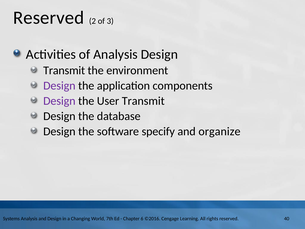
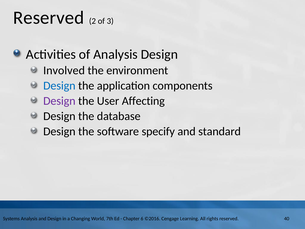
Transmit: Transmit -> Involved (64, 70)
Design colour: purple -> blue (59, 86)
User Transmit: Transmit -> Affecting (143, 101)
organize: organize -> standard (220, 131)
